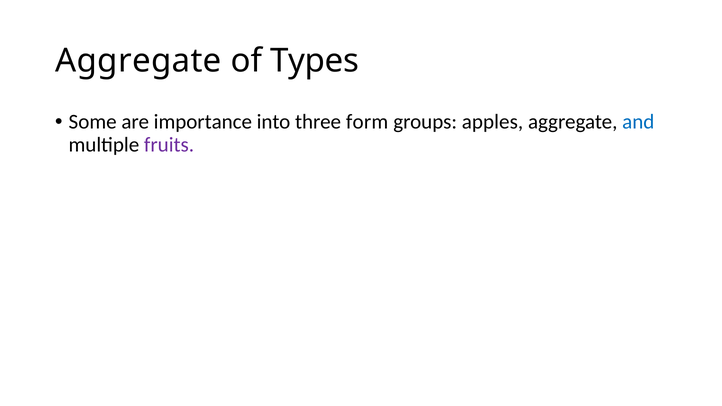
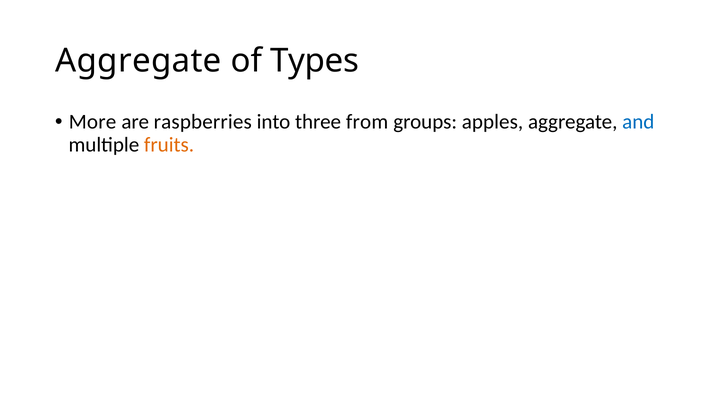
Some: Some -> More (93, 122)
importance: importance -> raspberries (203, 122)
form: form -> from (367, 122)
fruits colour: purple -> orange (169, 145)
